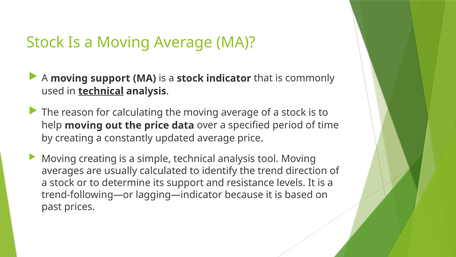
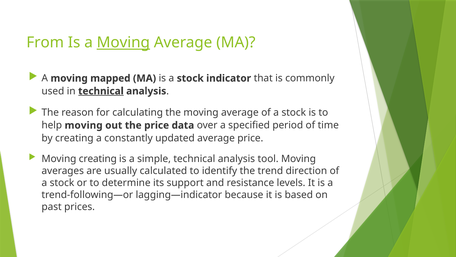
Stock: Stock -> From (45, 42)
Moving underline: none -> present (123, 42)
moving support: support -> mapped (110, 78)
